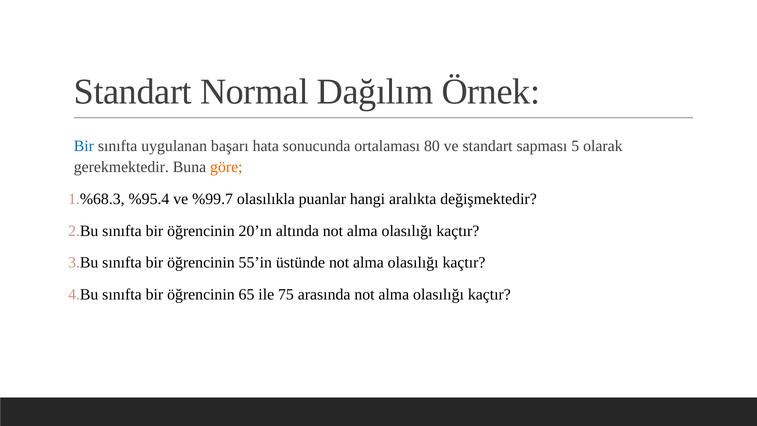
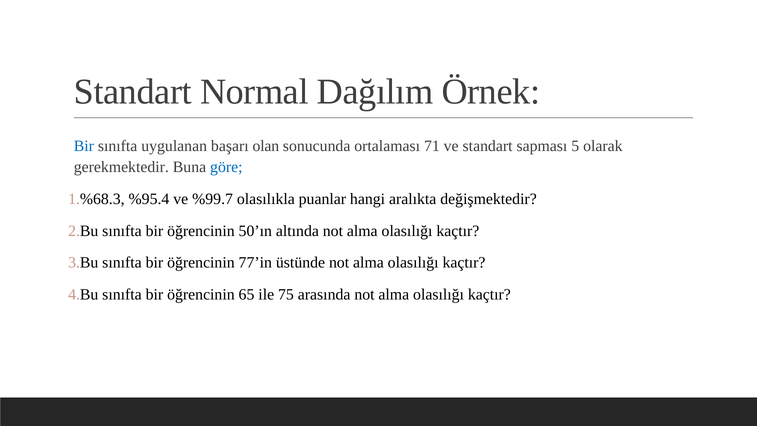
hata: hata -> olan (266, 146)
80: 80 -> 71 (432, 146)
göre colour: orange -> blue (226, 167)
20’ın: 20’ın -> 50’ın (255, 231)
55’in: 55’in -> 77’in (255, 263)
